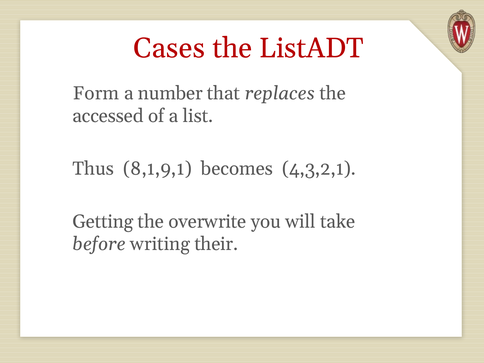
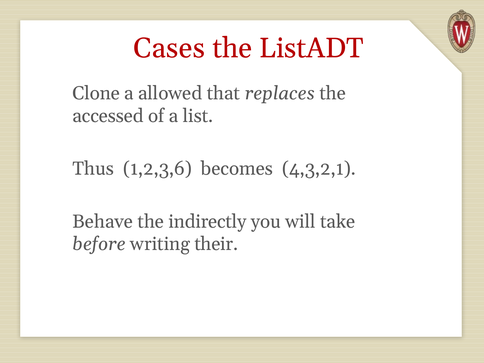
Form: Form -> Clone (96, 93)
number: number -> allowed (170, 93)
8,1,9,1: 8,1,9,1 -> 1,2,3,6 (158, 169)
Getting: Getting -> Behave (103, 222)
overwrite: overwrite -> indirectly (207, 222)
